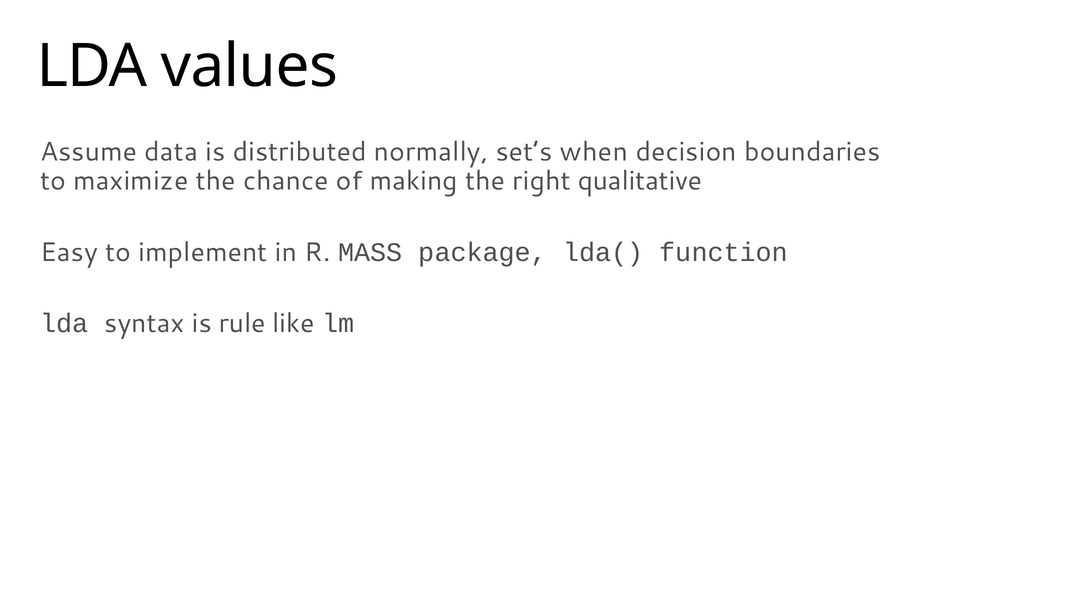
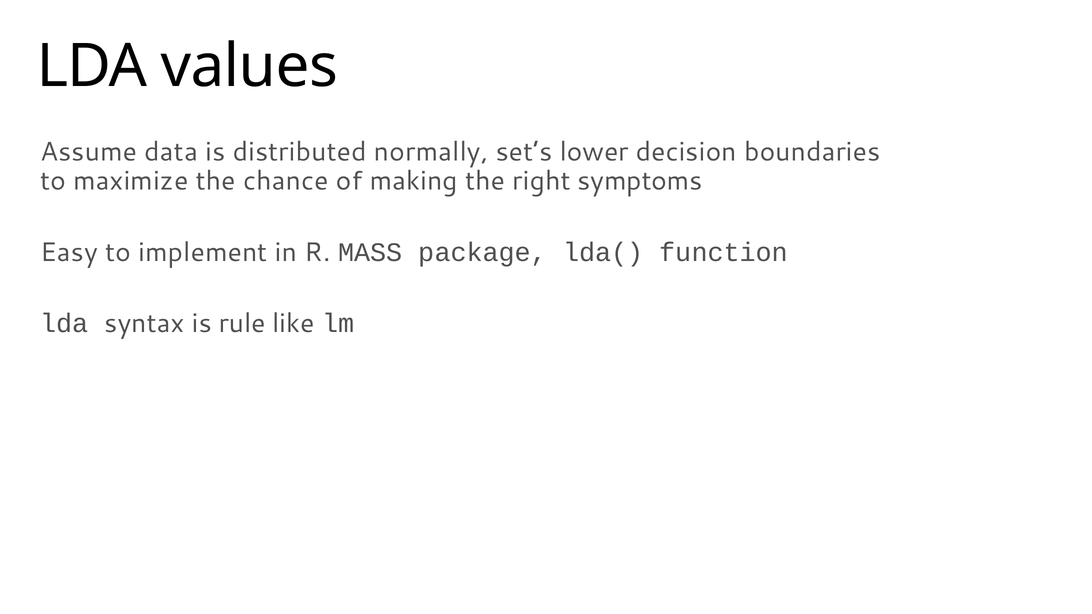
when: when -> lower (594, 152)
qualitative: qualitative -> symptoms (640, 181)
